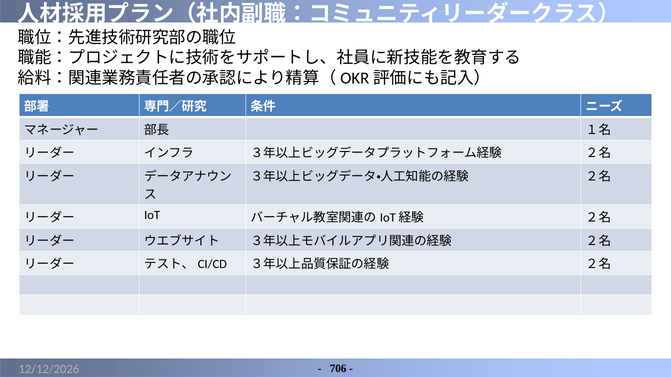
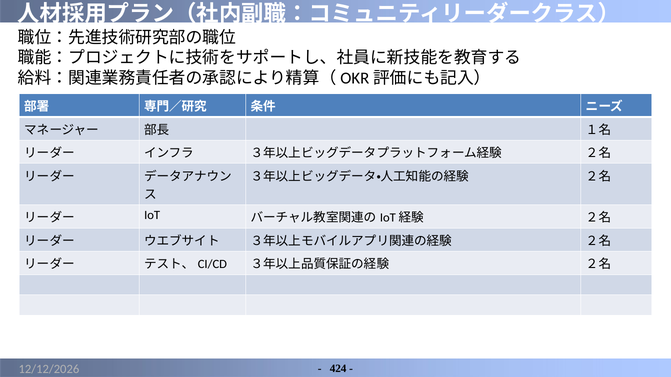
706: 706 -> 424 (338, 369)
